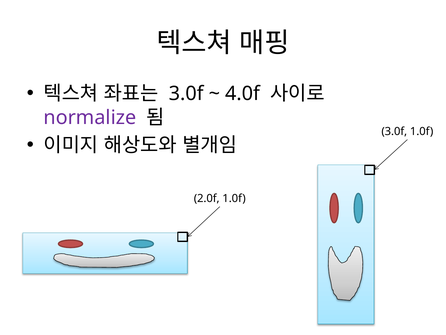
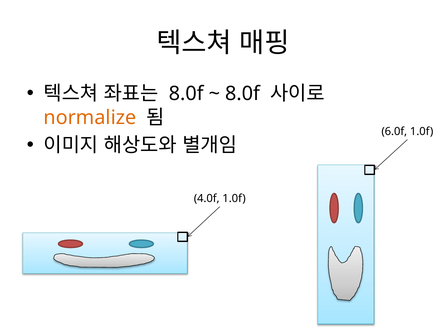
3.0f: 3.0f -> 8.0f (186, 94)
4.0f: 4.0f -> 8.0f (243, 94)
normalize colour: purple -> orange (90, 117)
3.0f: 3.0f -> 6.0f (394, 131)
2.0f: 2.0f -> 4.0f (207, 198)
